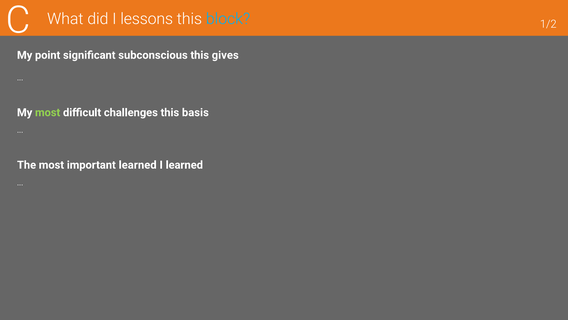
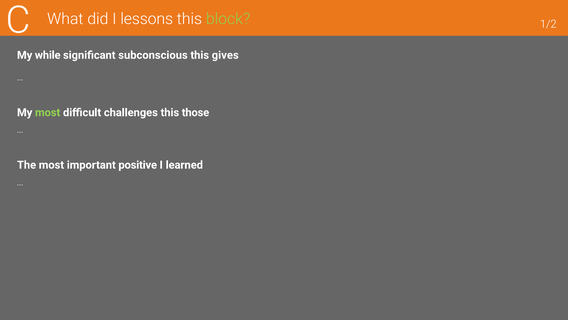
block colour: light blue -> light green (228, 19)
point: point -> while (48, 55)
basis: basis -> those (195, 112)
important learned: learned -> positive (138, 165)
